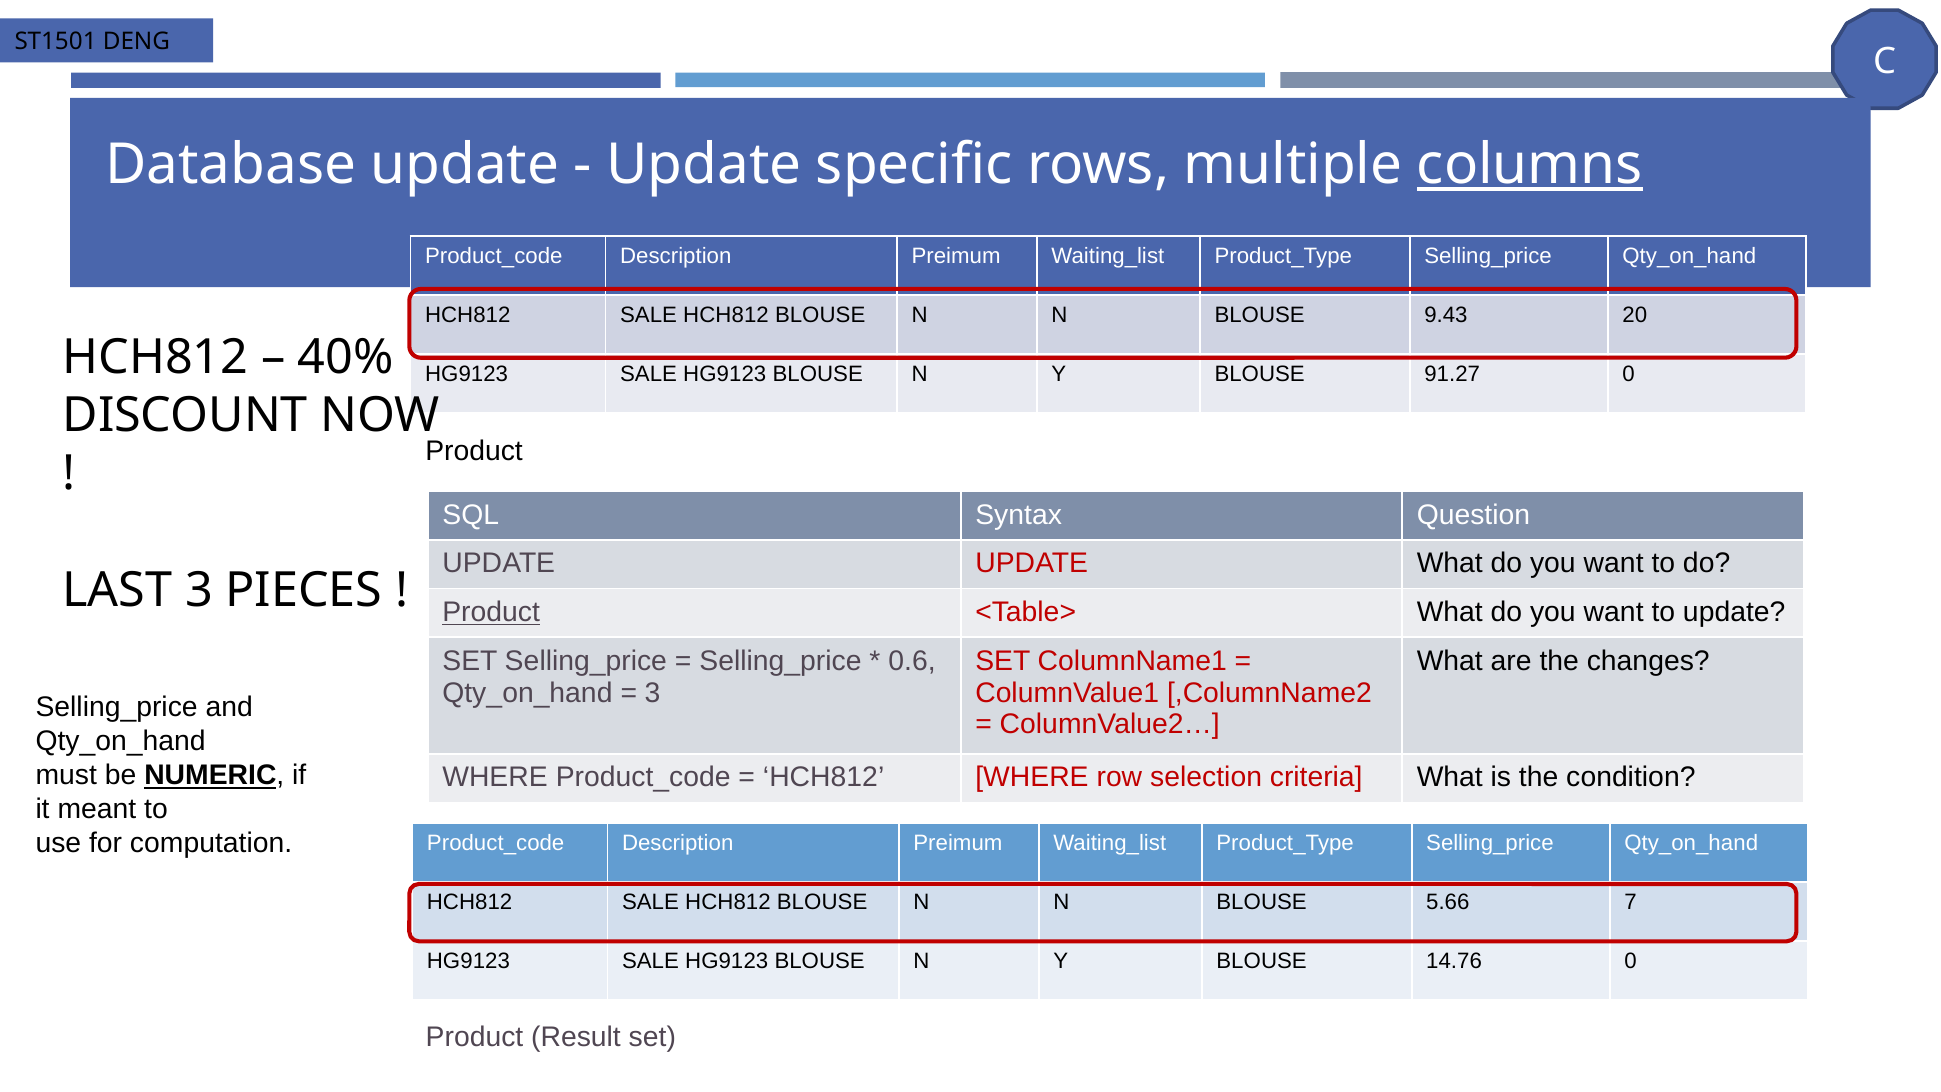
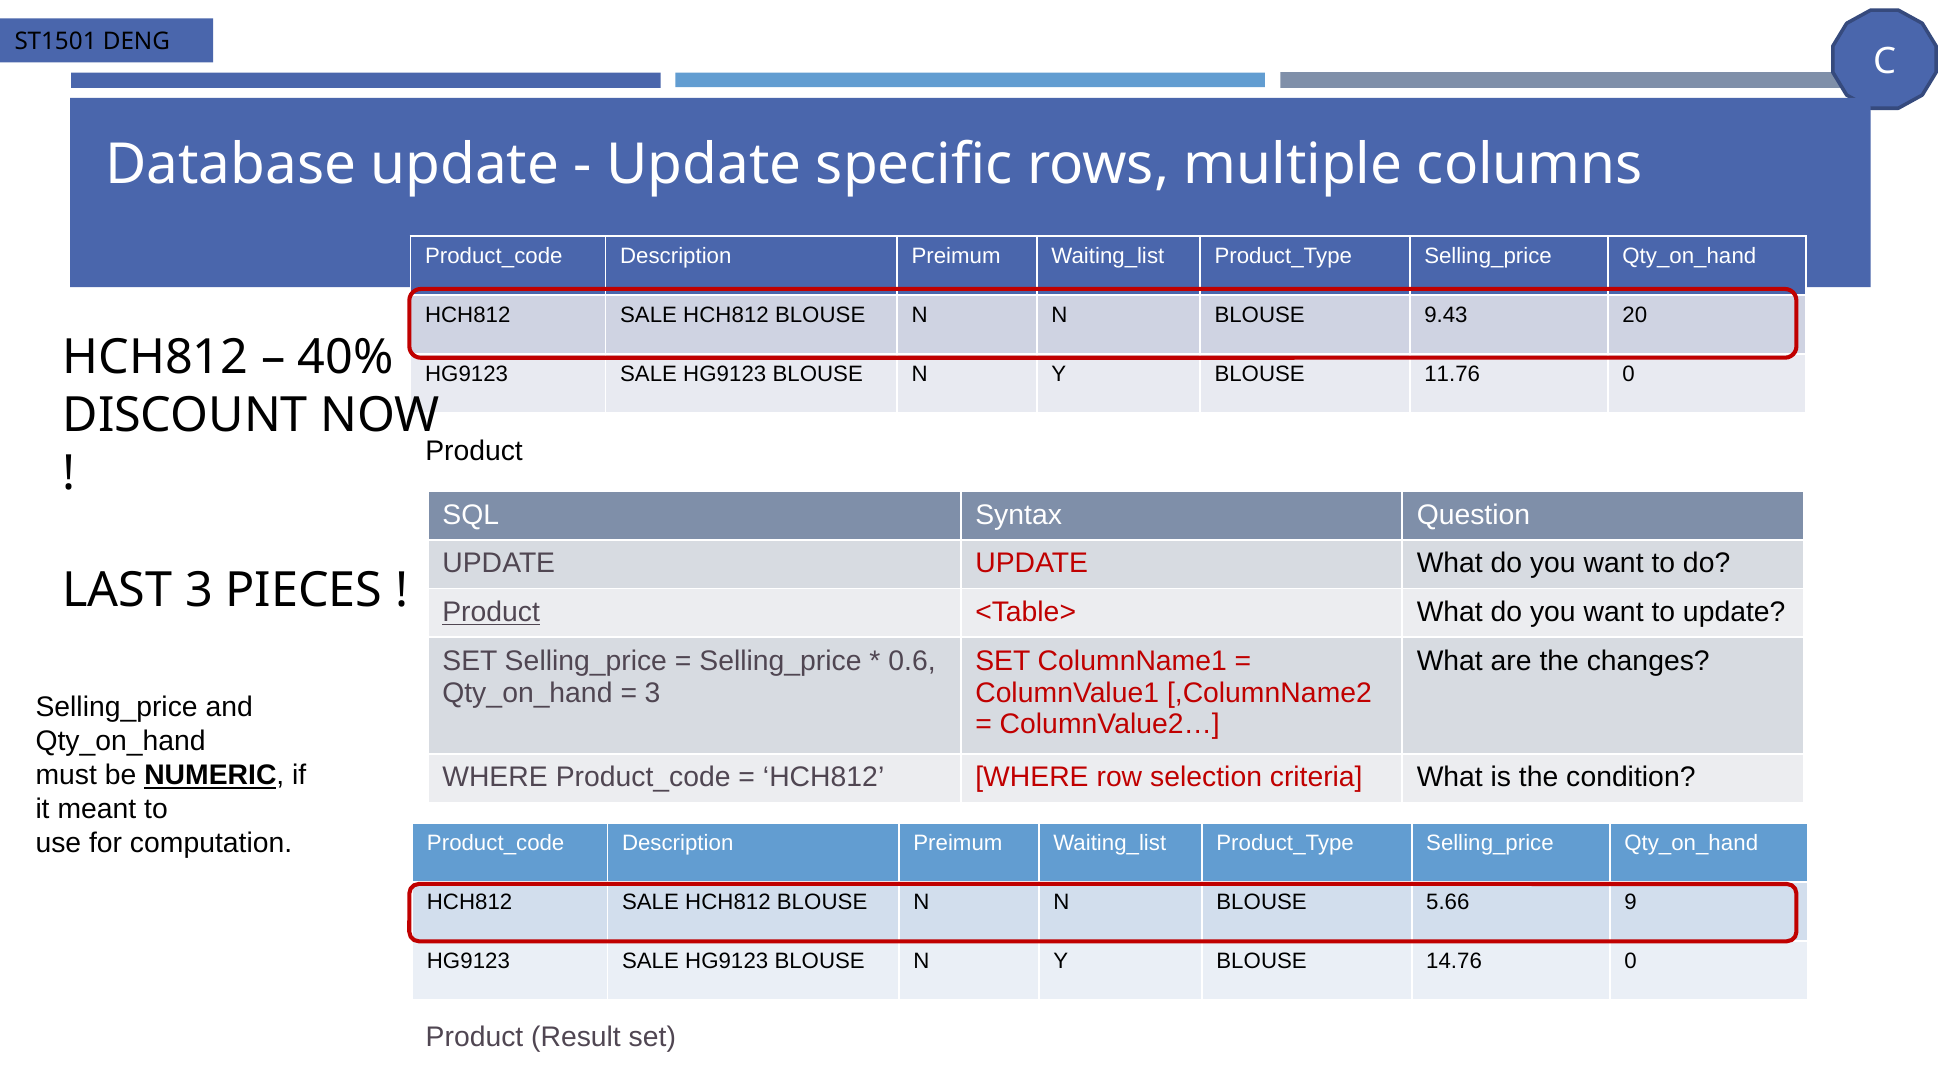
columns underline: present -> none (1530, 165)
91.27: 91.27 -> 11.76 (1452, 374)
7: 7 -> 9 (1631, 902)
